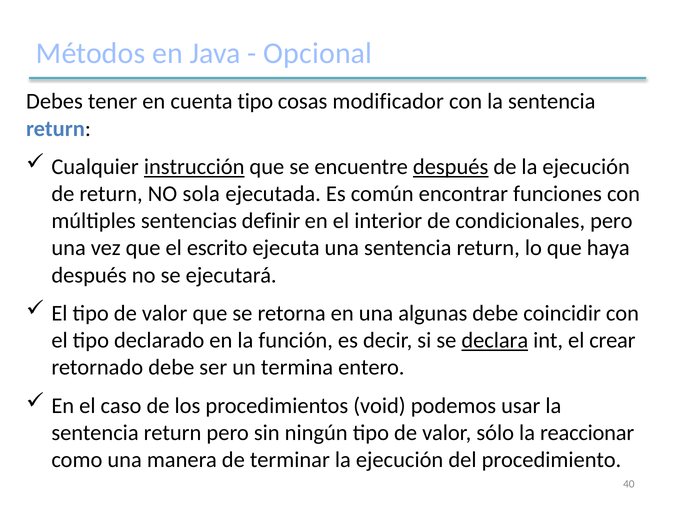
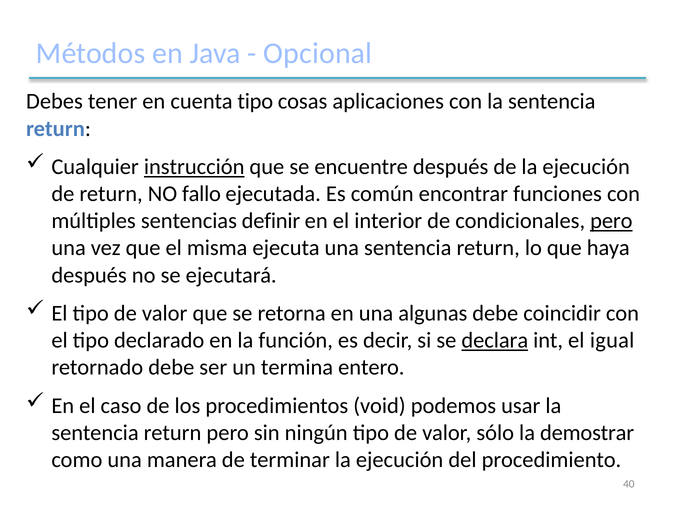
modificador: modificador -> aplicaciones (388, 101)
después underline: present -> none (451, 167)
sola: sola -> fallo (201, 194)
pero underline: none -> present (611, 221)
escrito: escrito -> misma (217, 248)
crear: crear -> igual (612, 340)
reaccionar: reaccionar -> demostrar (587, 432)
